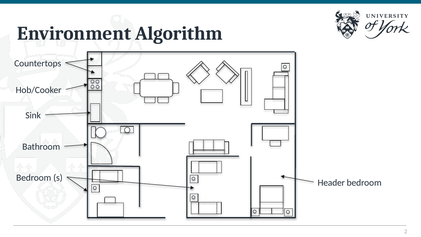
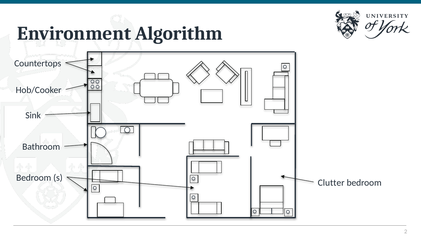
Header: Header -> Clutter (331, 183)
